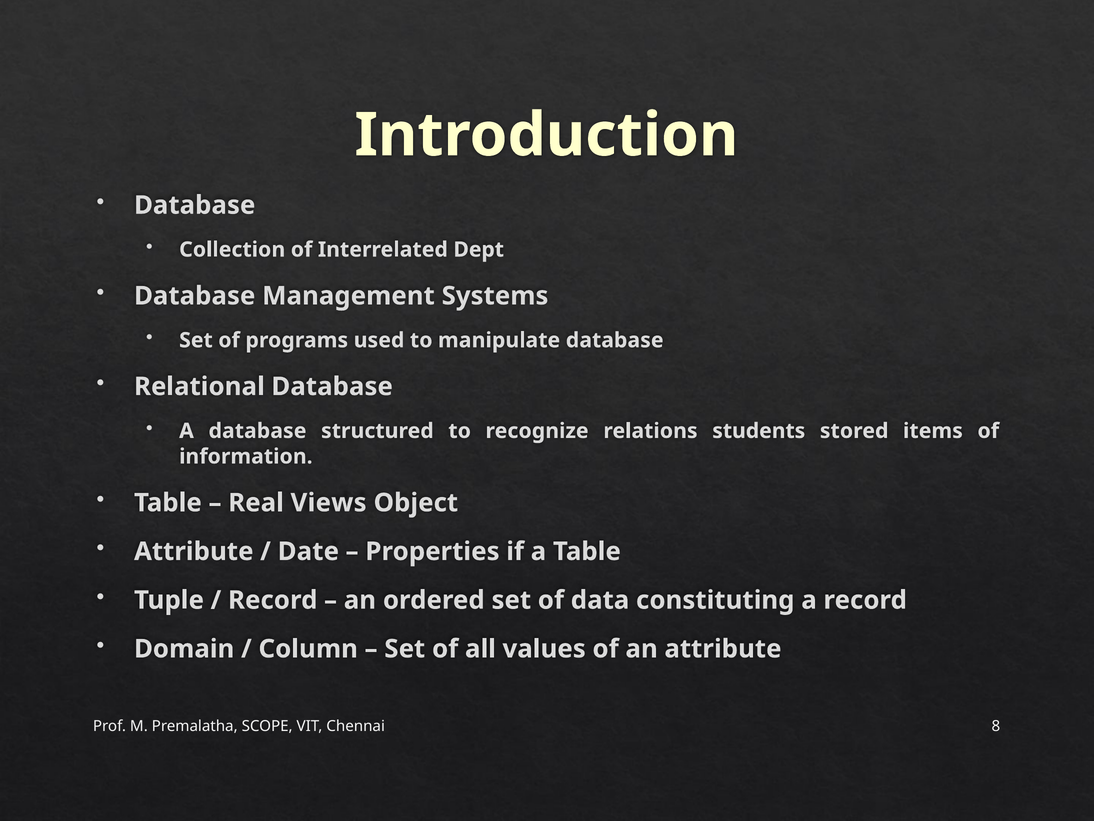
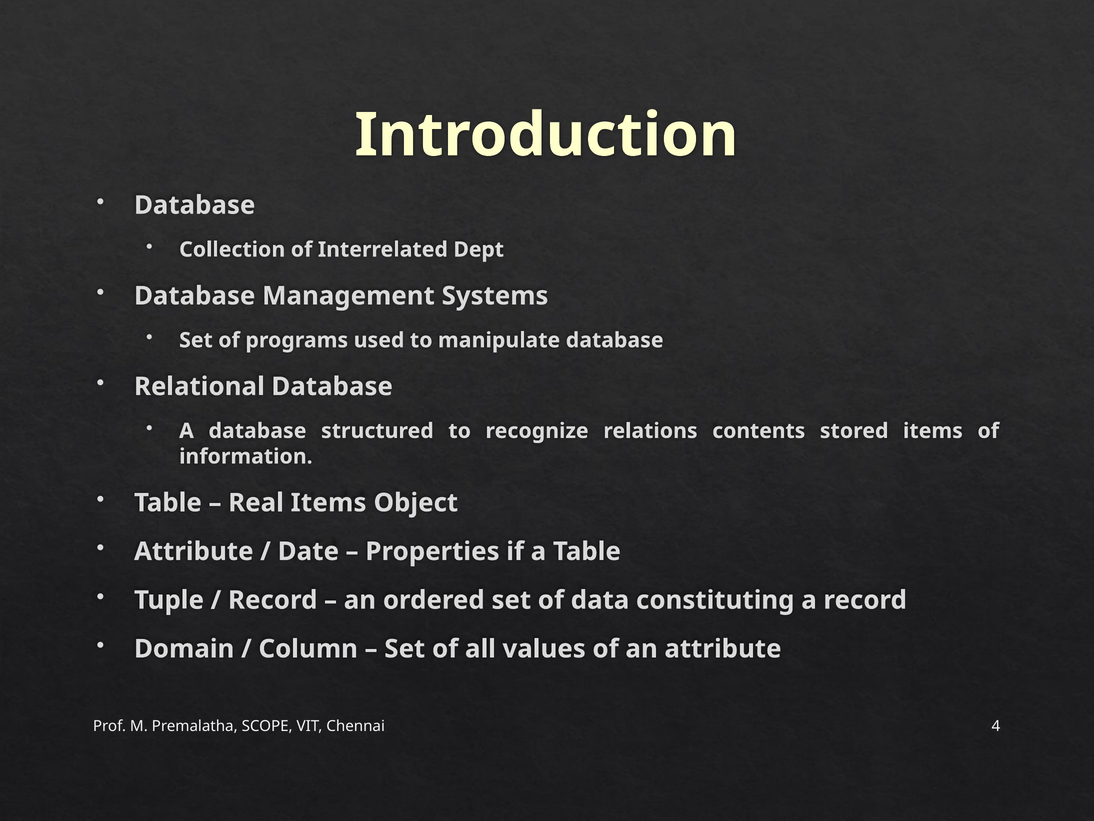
students: students -> contents (759, 431)
Real Views: Views -> Items (329, 503)
8: 8 -> 4 (996, 726)
